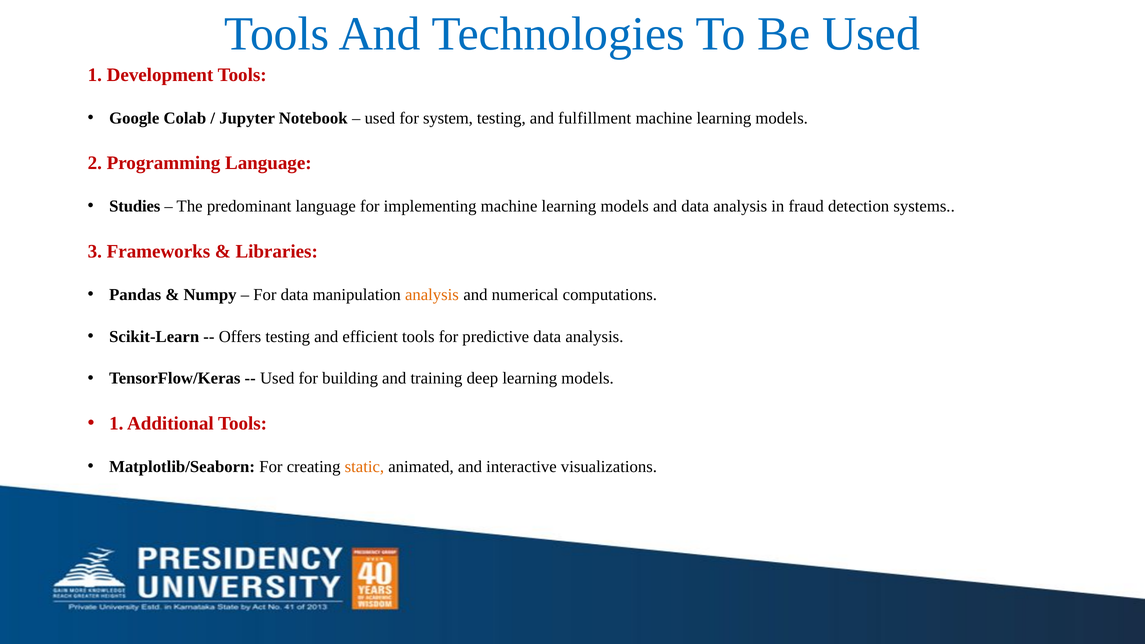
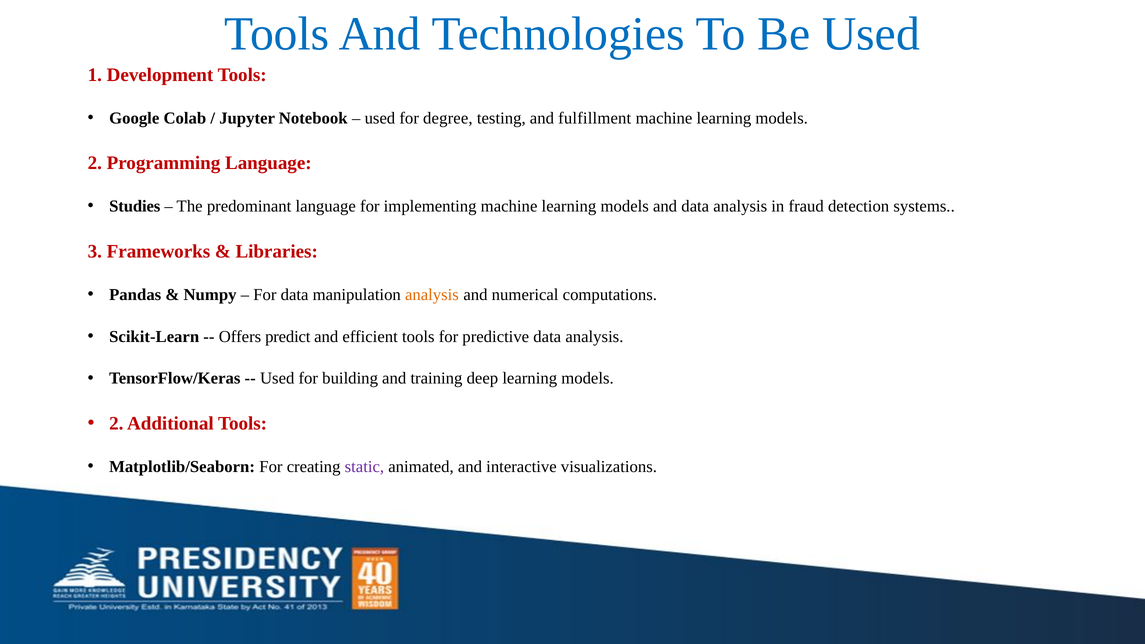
system: system -> degree (448, 118)
Offers testing: testing -> predict (288, 337)
1: 1 -> 2 (116, 424)
static colour: orange -> purple (364, 467)
